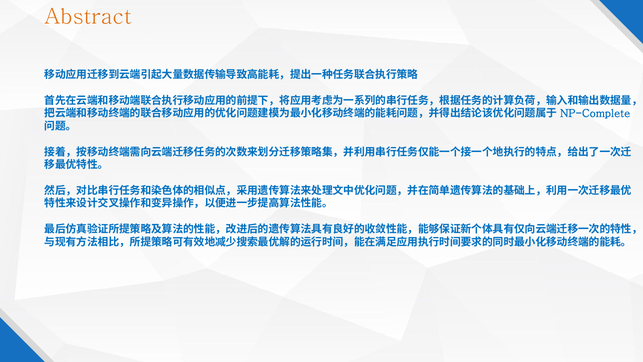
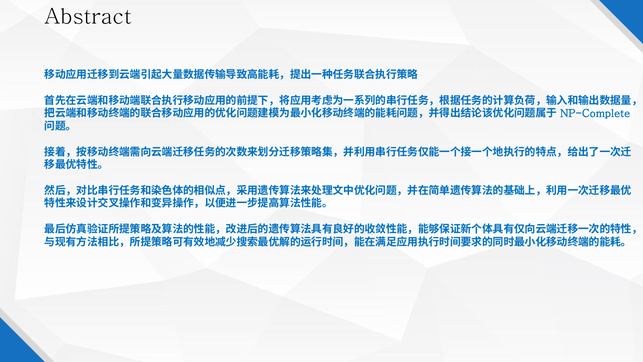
Abstract colour: orange -> black (88, 17)
